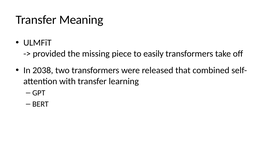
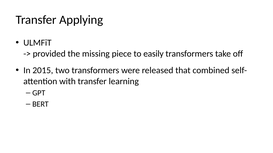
Meaning: Meaning -> Applying (81, 20)
2038: 2038 -> 2015 (43, 71)
